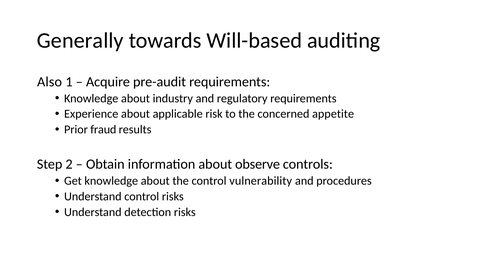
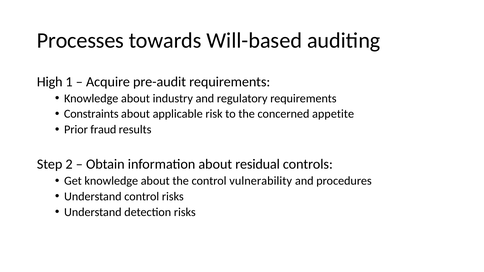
Generally: Generally -> Processes (80, 41)
Also: Also -> High (50, 82)
Experience: Experience -> Constraints (91, 114)
observe: observe -> residual (258, 164)
